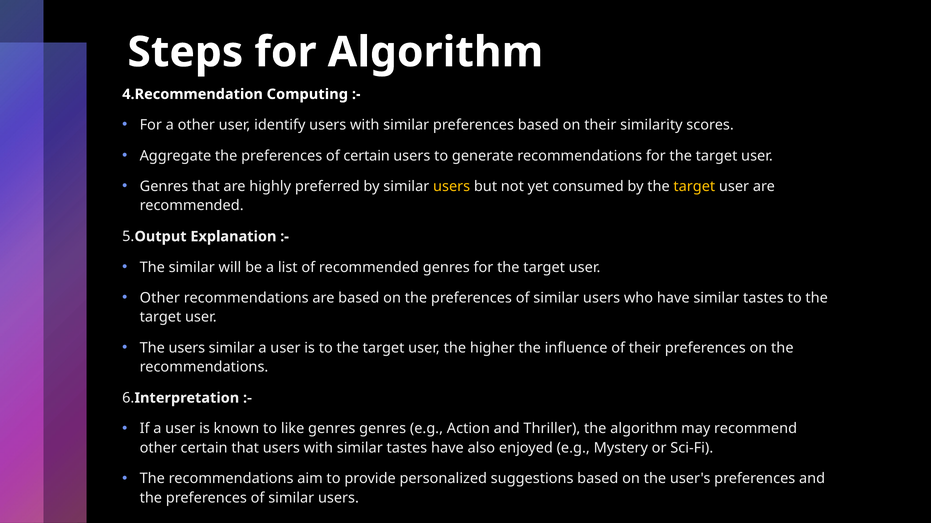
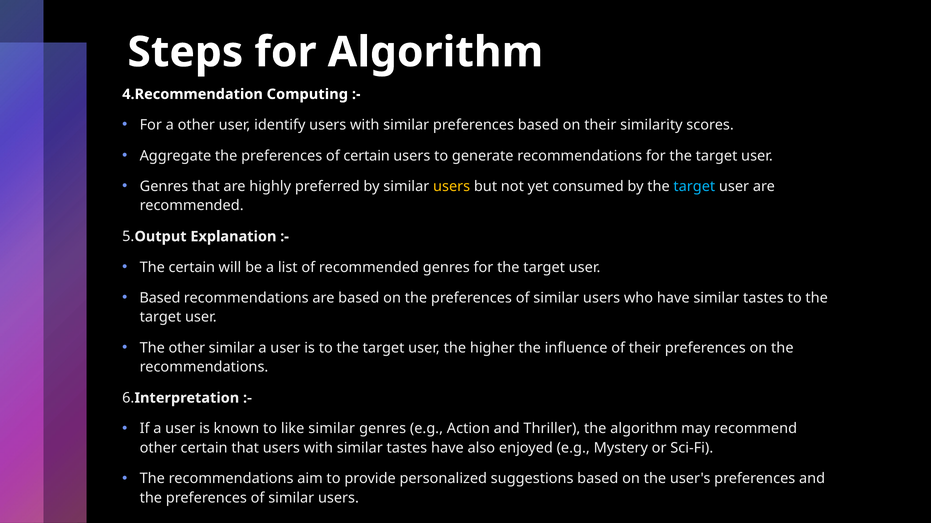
target colour: yellow -> light blue (694, 187)
The similar: similar -> certain (192, 268)
Other: Other -> Based (160, 298)
The users: users -> other (187, 348)
like genres: genres -> similar (332, 429)
